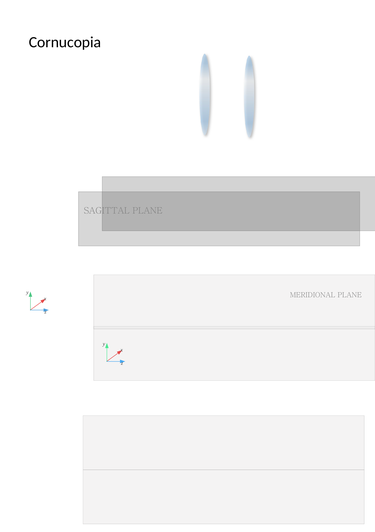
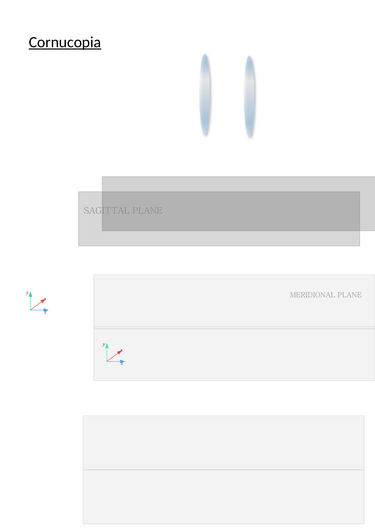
Cornucopia underline: none -> present (65, 42)
